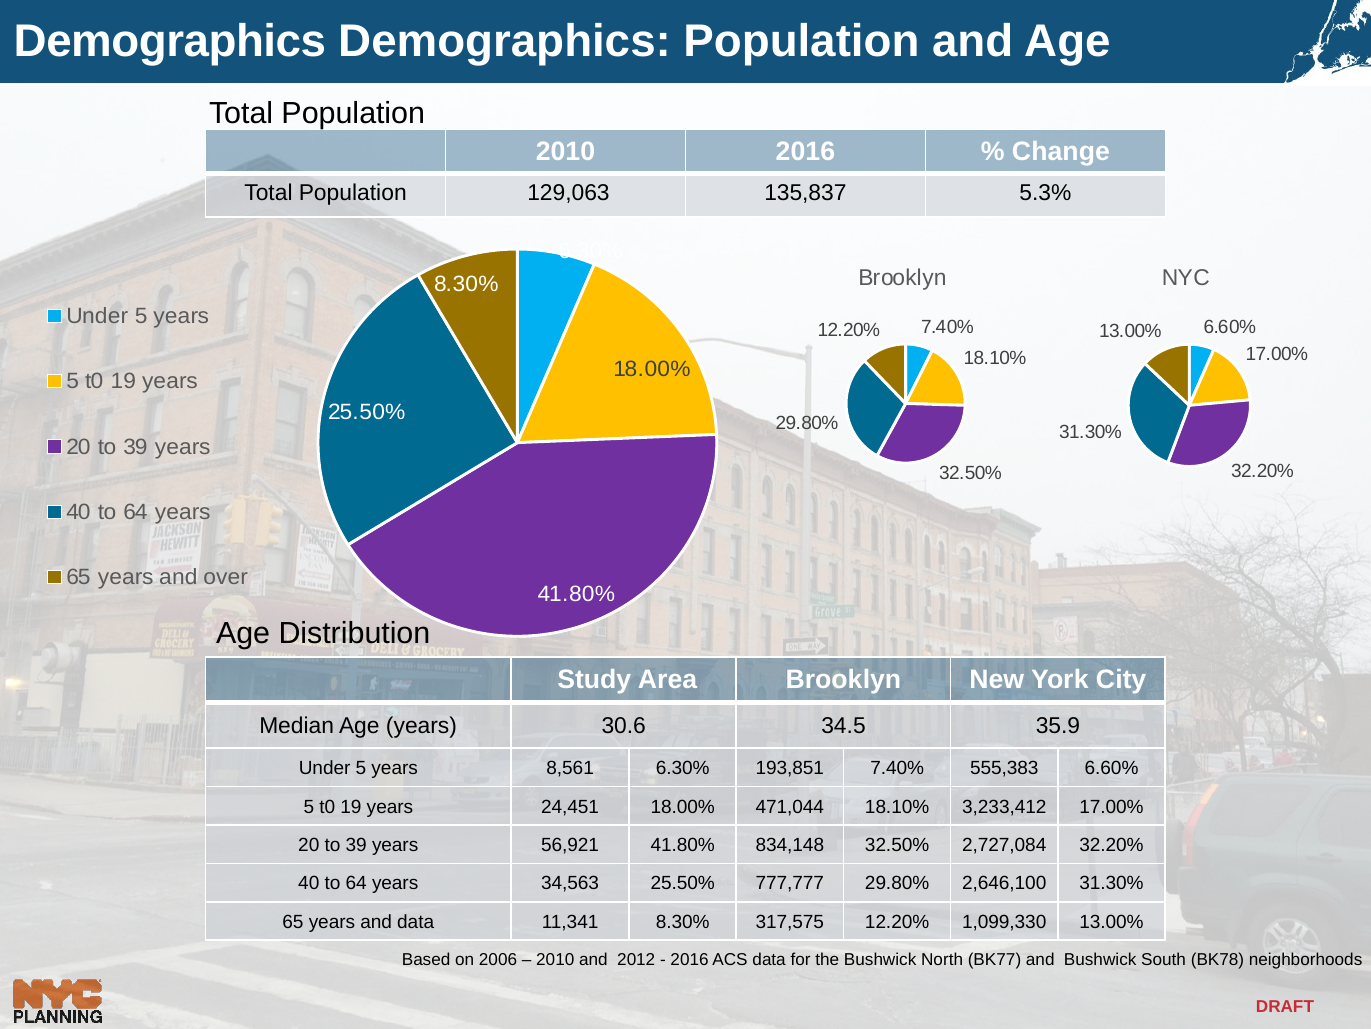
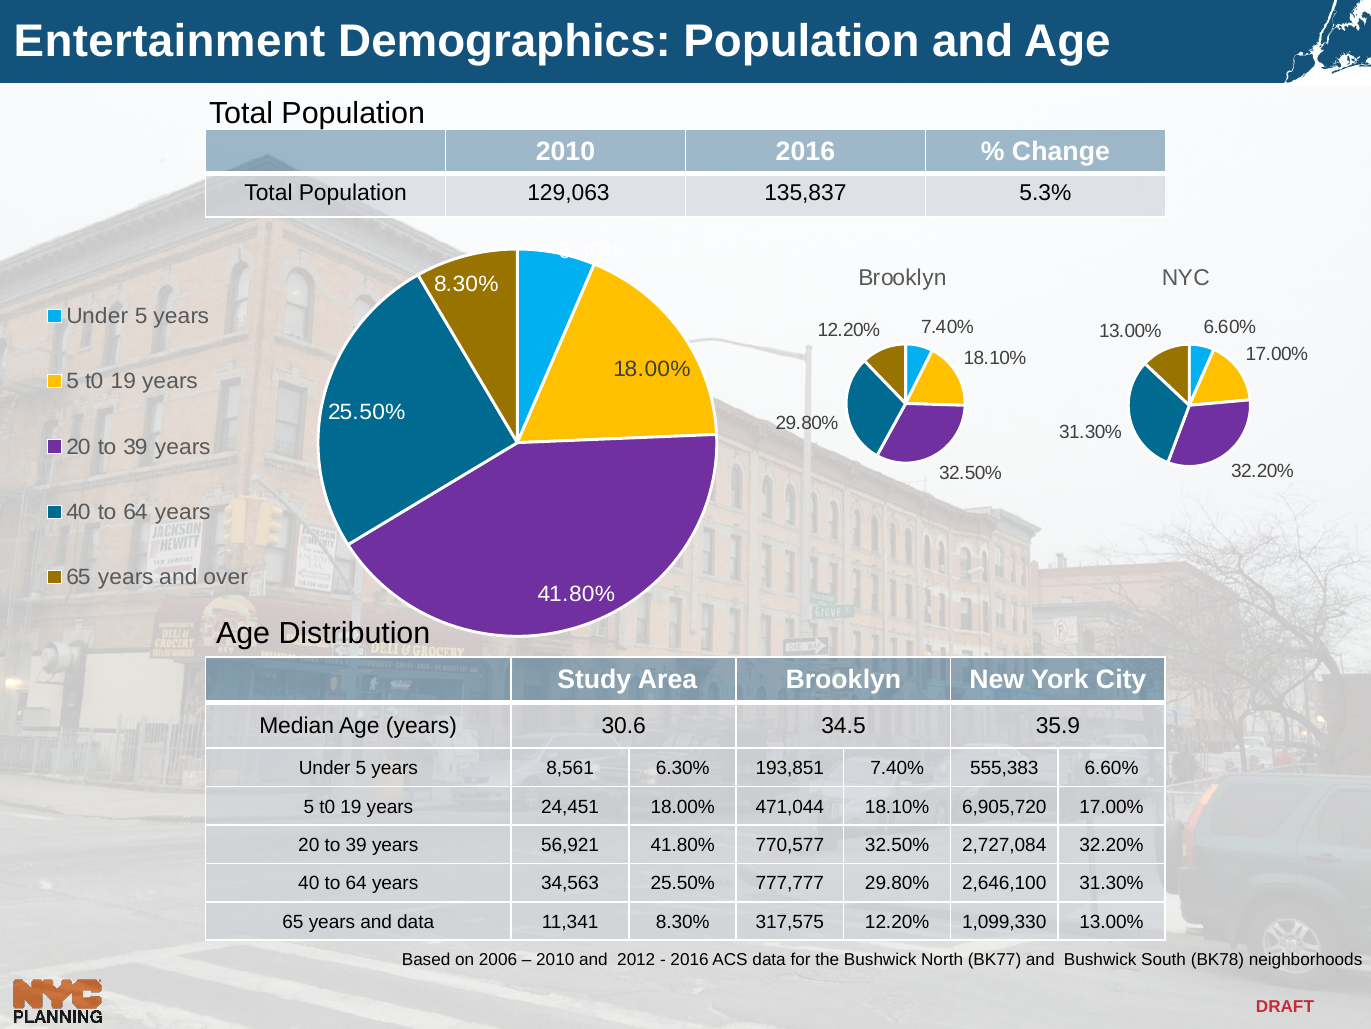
Demographics: Demographics -> Entertainment (169, 41)
3,233,412: 3,233,412 -> 6,905,720 (1004, 806)
834,148: 834,148 -> 770,577 (790, 845)
